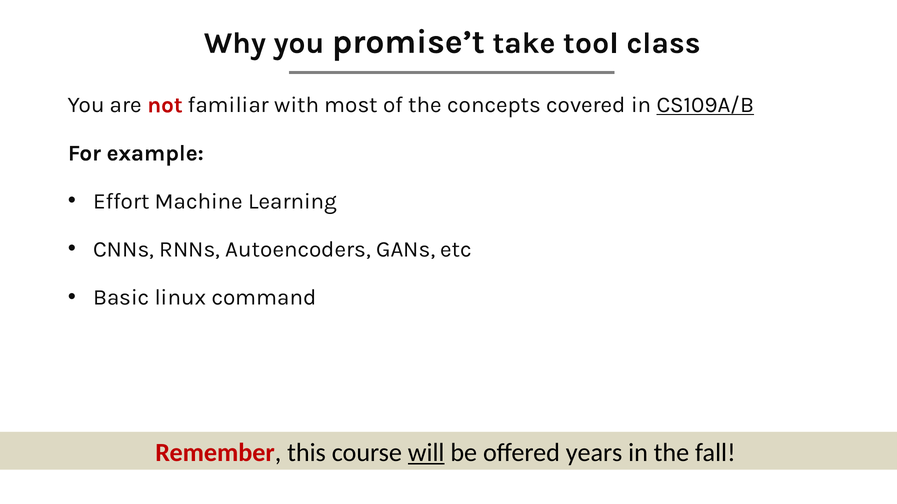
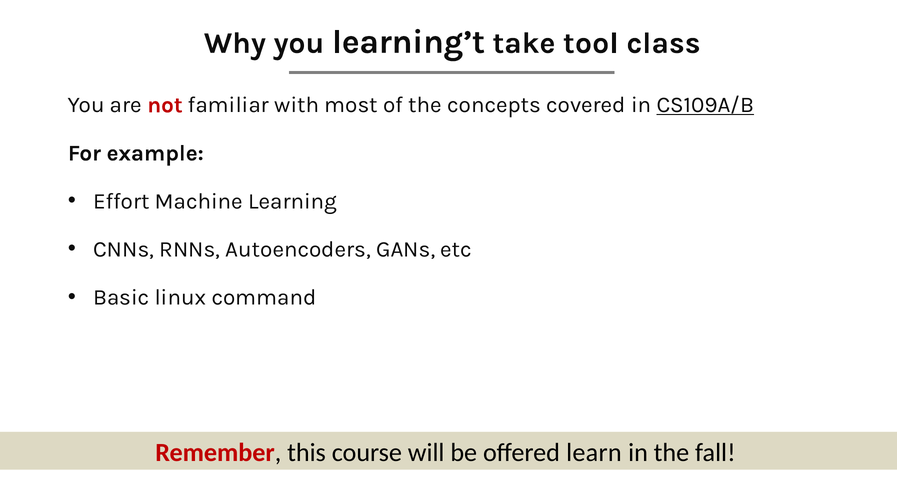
promise’t: promise’t -> learning’t (408, 42)
will underline: present -> none (426, 453)
years: years -> learn (594, 453)
